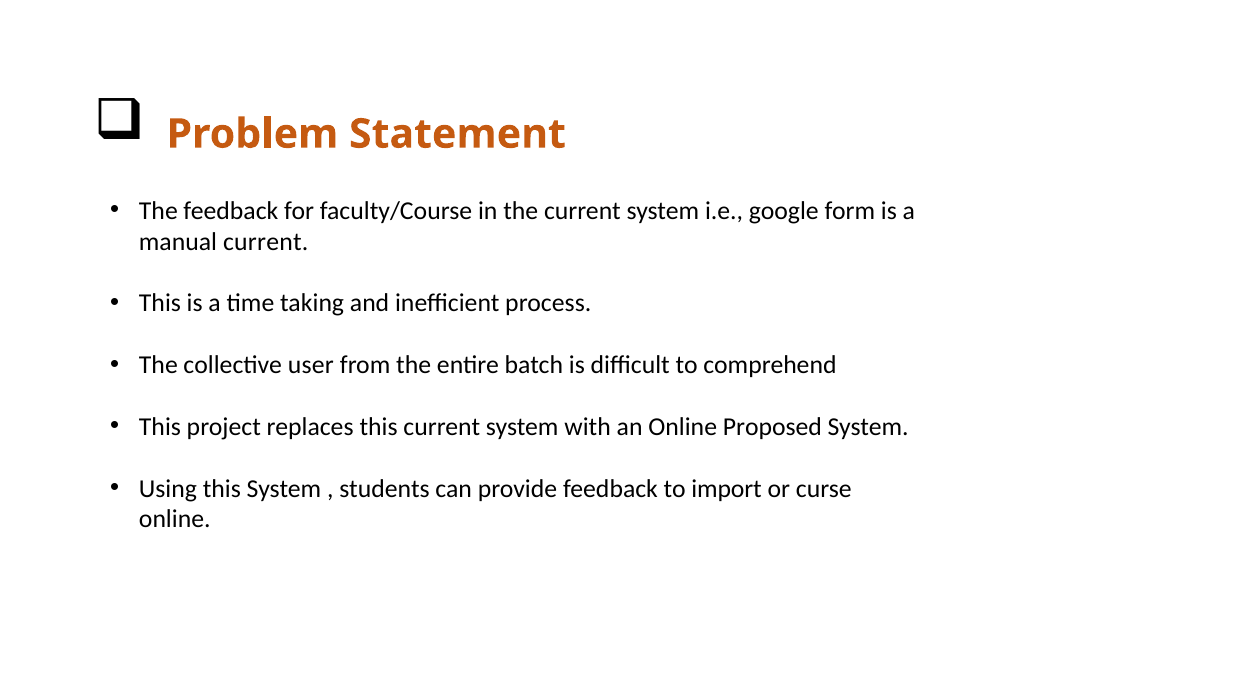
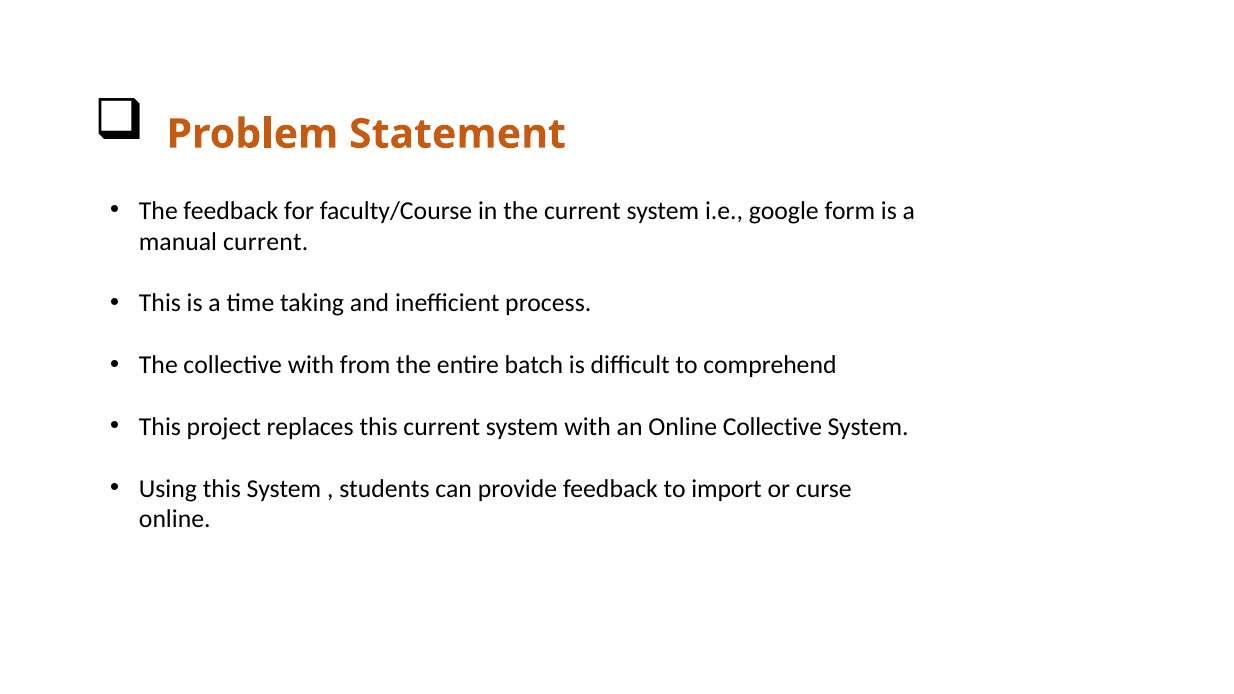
collective user: user -> with (311, 365)
Online Proposed: Proposed -> Collective (772, 427)
